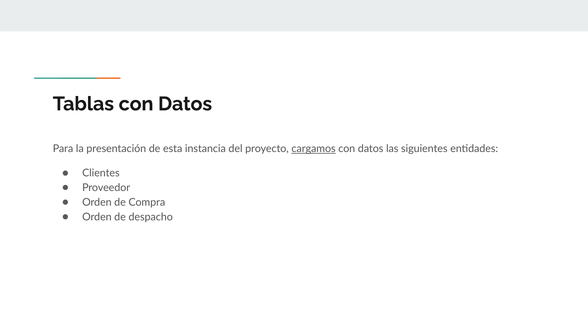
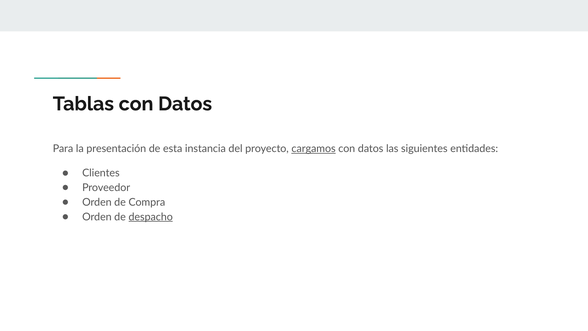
despacho underline: none -> present (151, 217)
